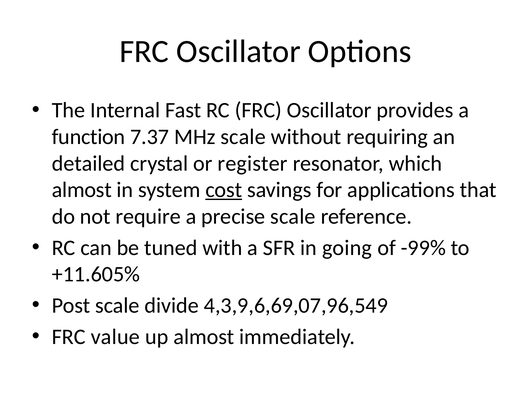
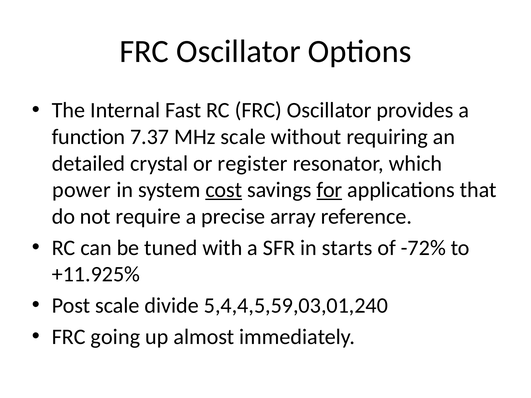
almost: almost -> power (82, 190)
for underline: none -> present (329, 190)
precise scale: scale -> array (293, 217)
going: going -> starts (347, 248)
-99%: -99% -> -72% (423, 248)
+11.605%: +11.605% -> +11.925% (96, 274)
4,3,9,6,69,07,96,549: 4,3,9,6,69,07,96,549 -> 5,4,4,5,59,03,01,240 (296, 306)
value: value -> going (115, 337)
